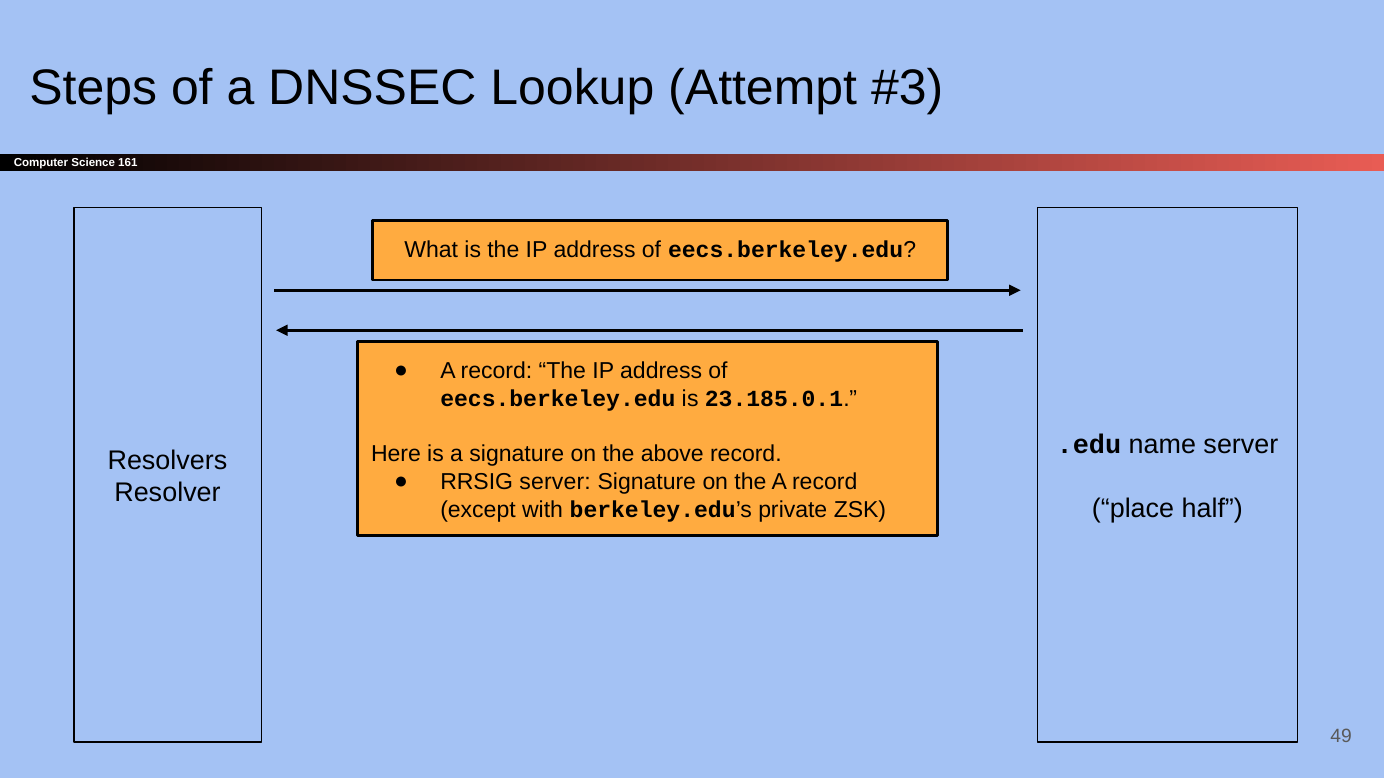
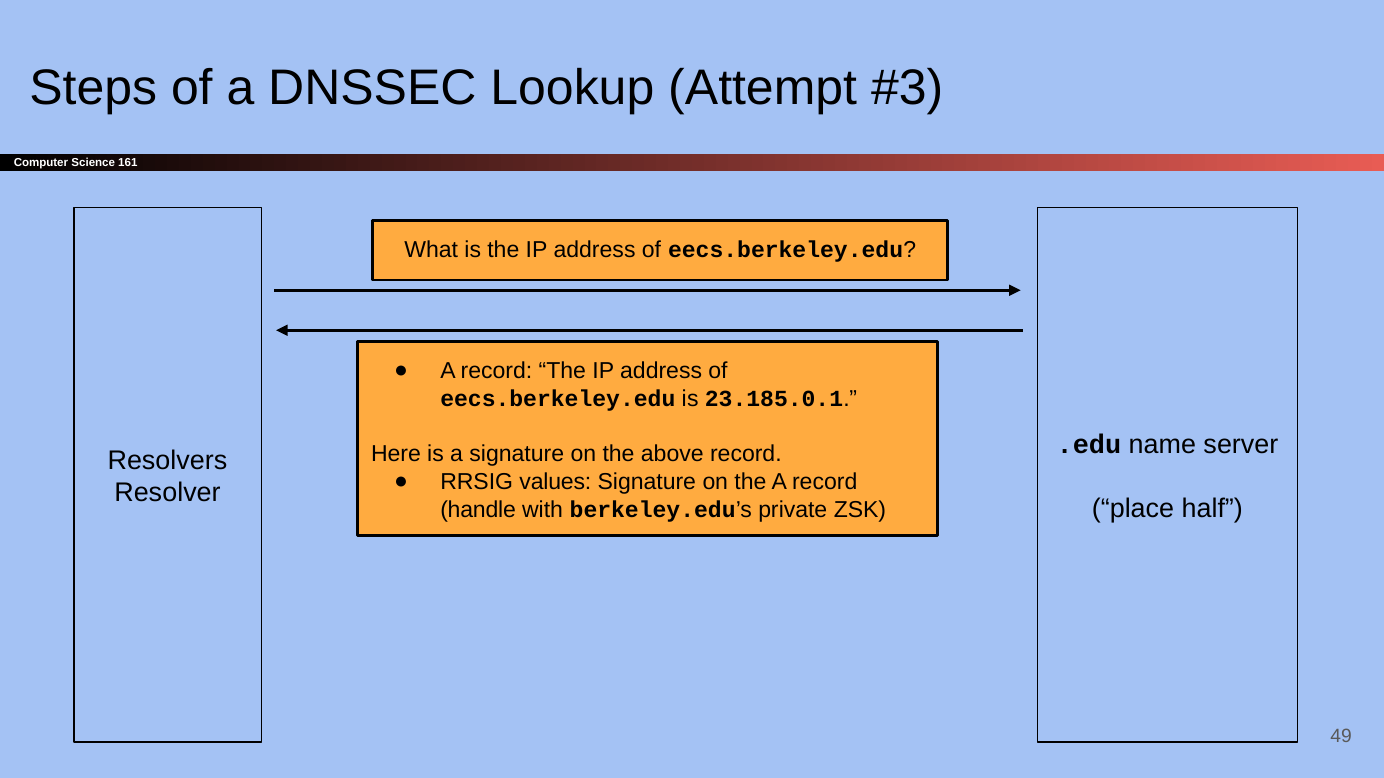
RRSIG server: server -> values (555, 482)
except: except -> handle (478, 510)
